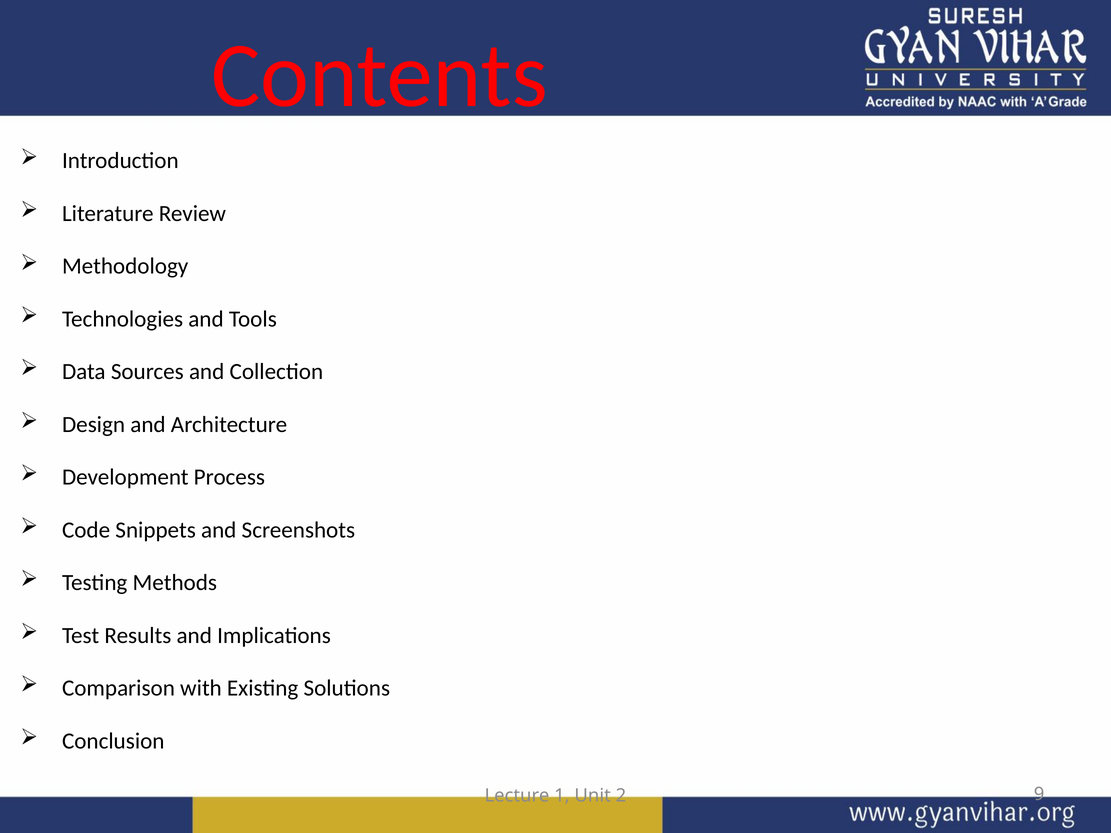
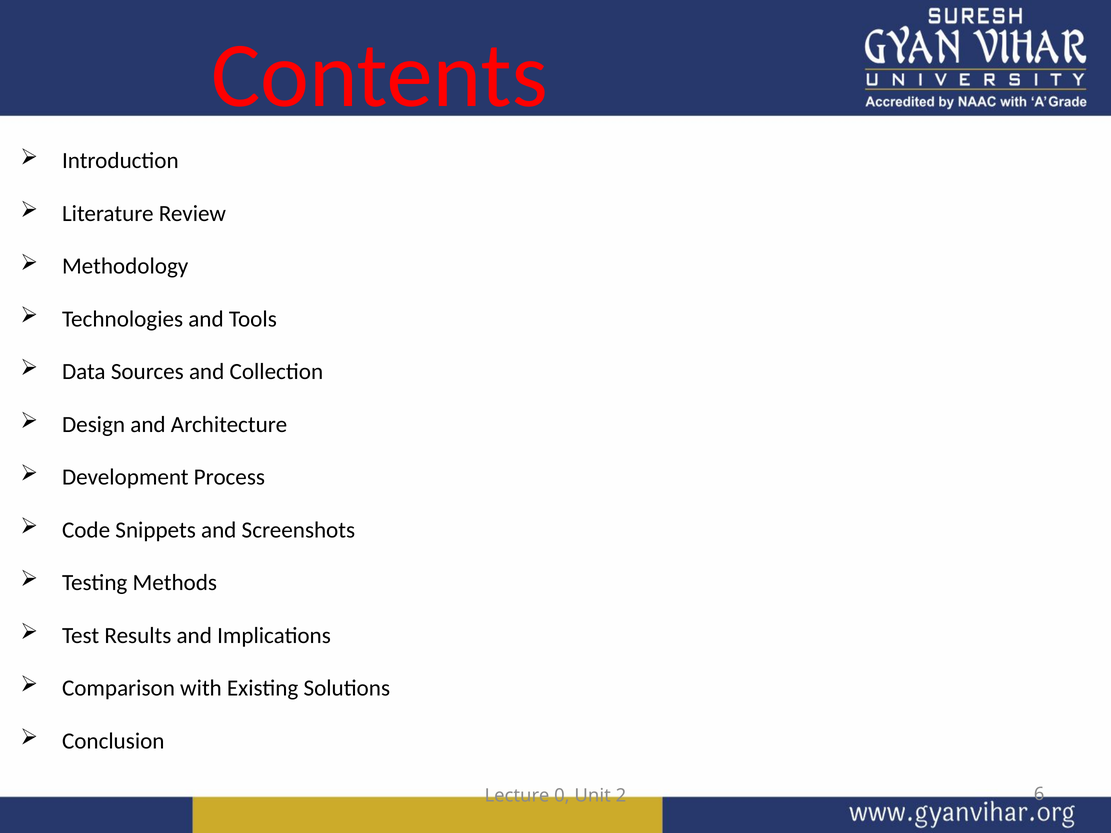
1: 1 -> 0 (562, 796)
9: 9 -> 6 (1039, 794)
